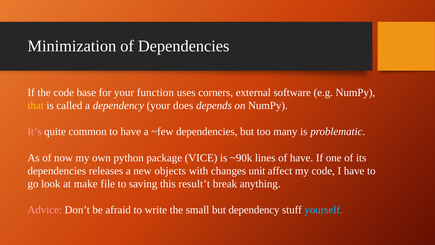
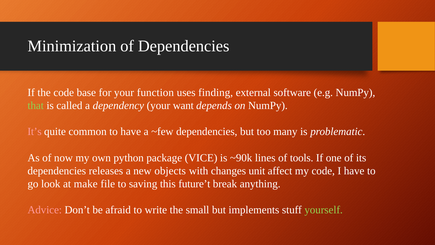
corners: corners -> finding (216, 92)
that colour: yellow -> light green (36, 105)
does: does -> want (183, 105)
of have: have -> tools (302, 158)
result’t: result’t -> future’t (194, 184)
but dependency: dependency -> implements (254, 210)
yourself colour: light blue -> light green (324, 210)
